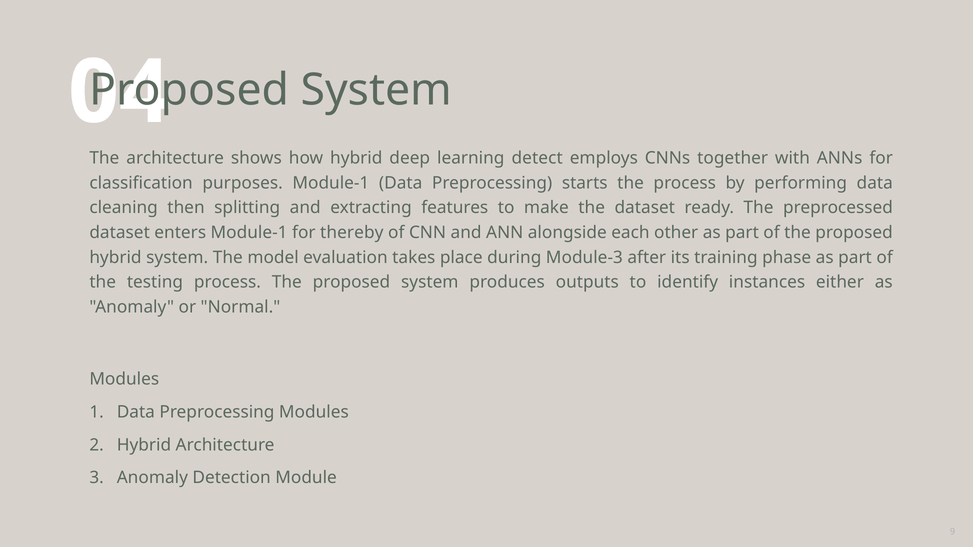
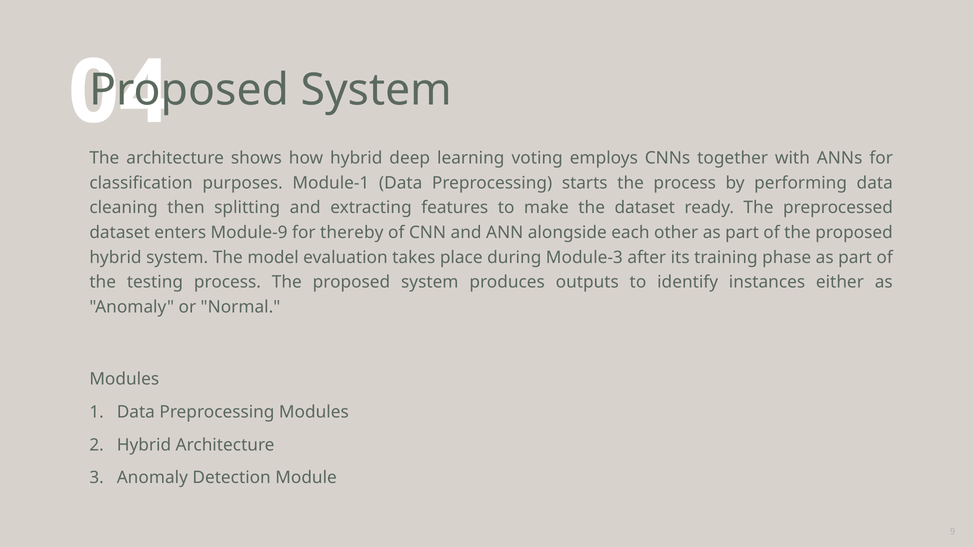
detect: detect -> voting (537, 158)
enters Module-1: Module-1 -> Module-9 (249, 233)
